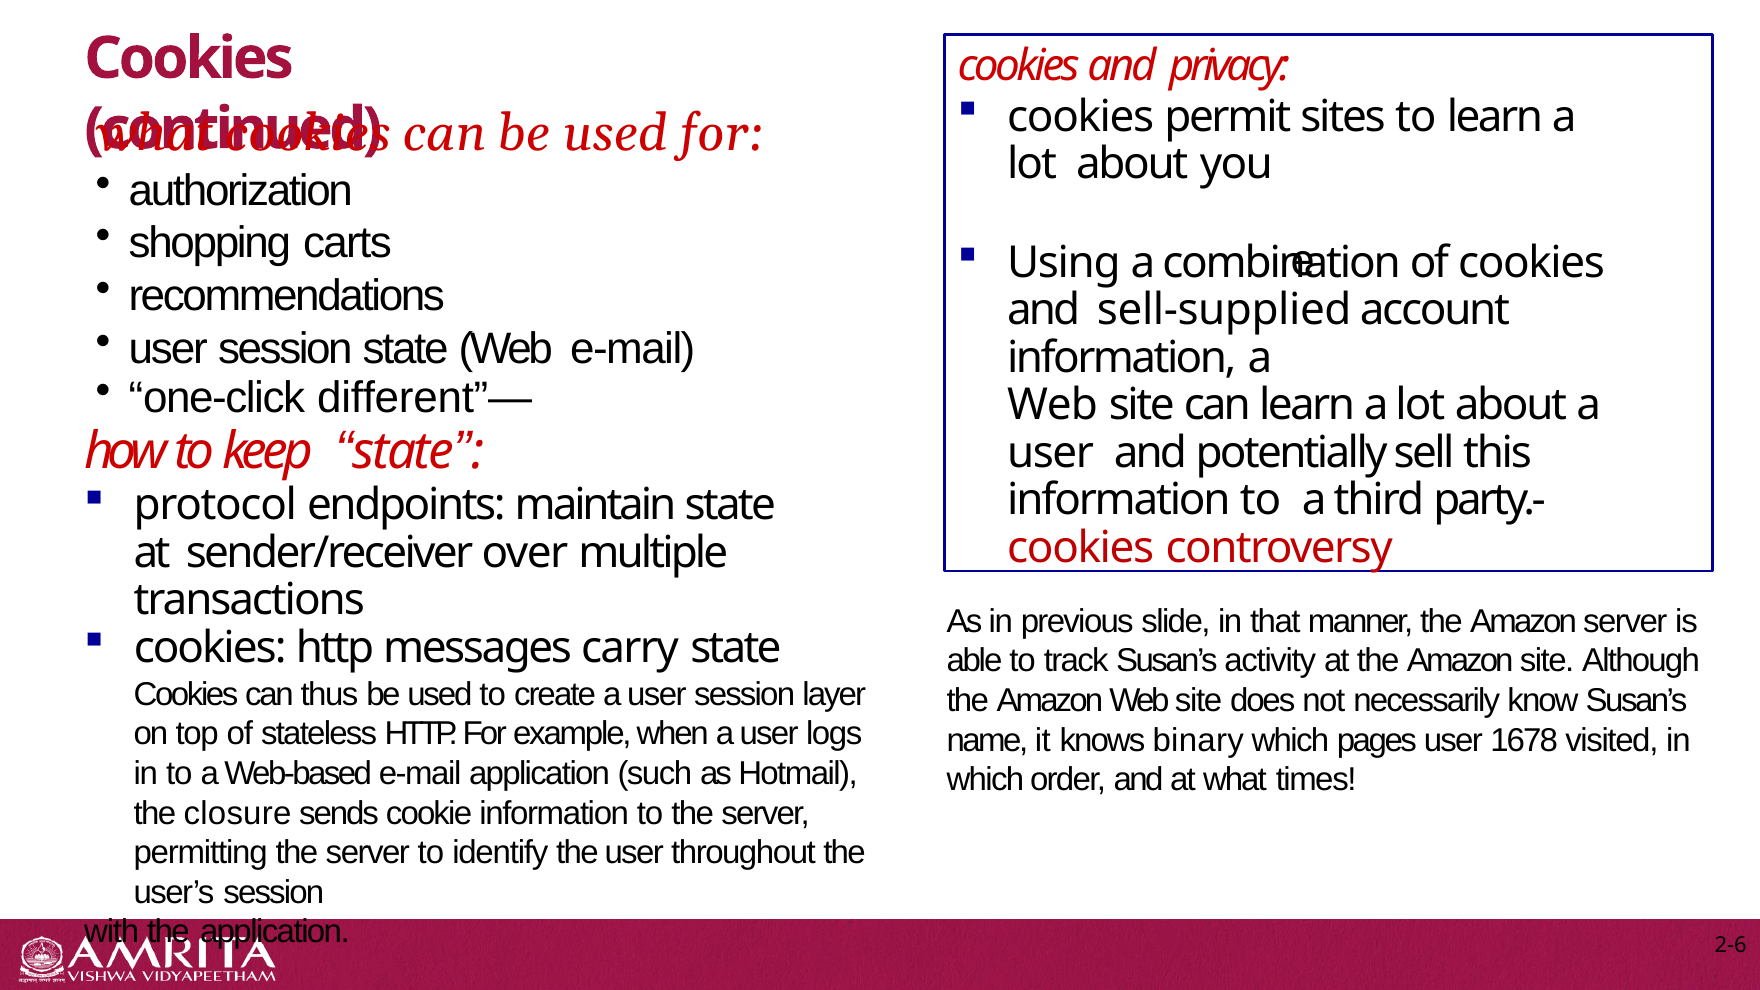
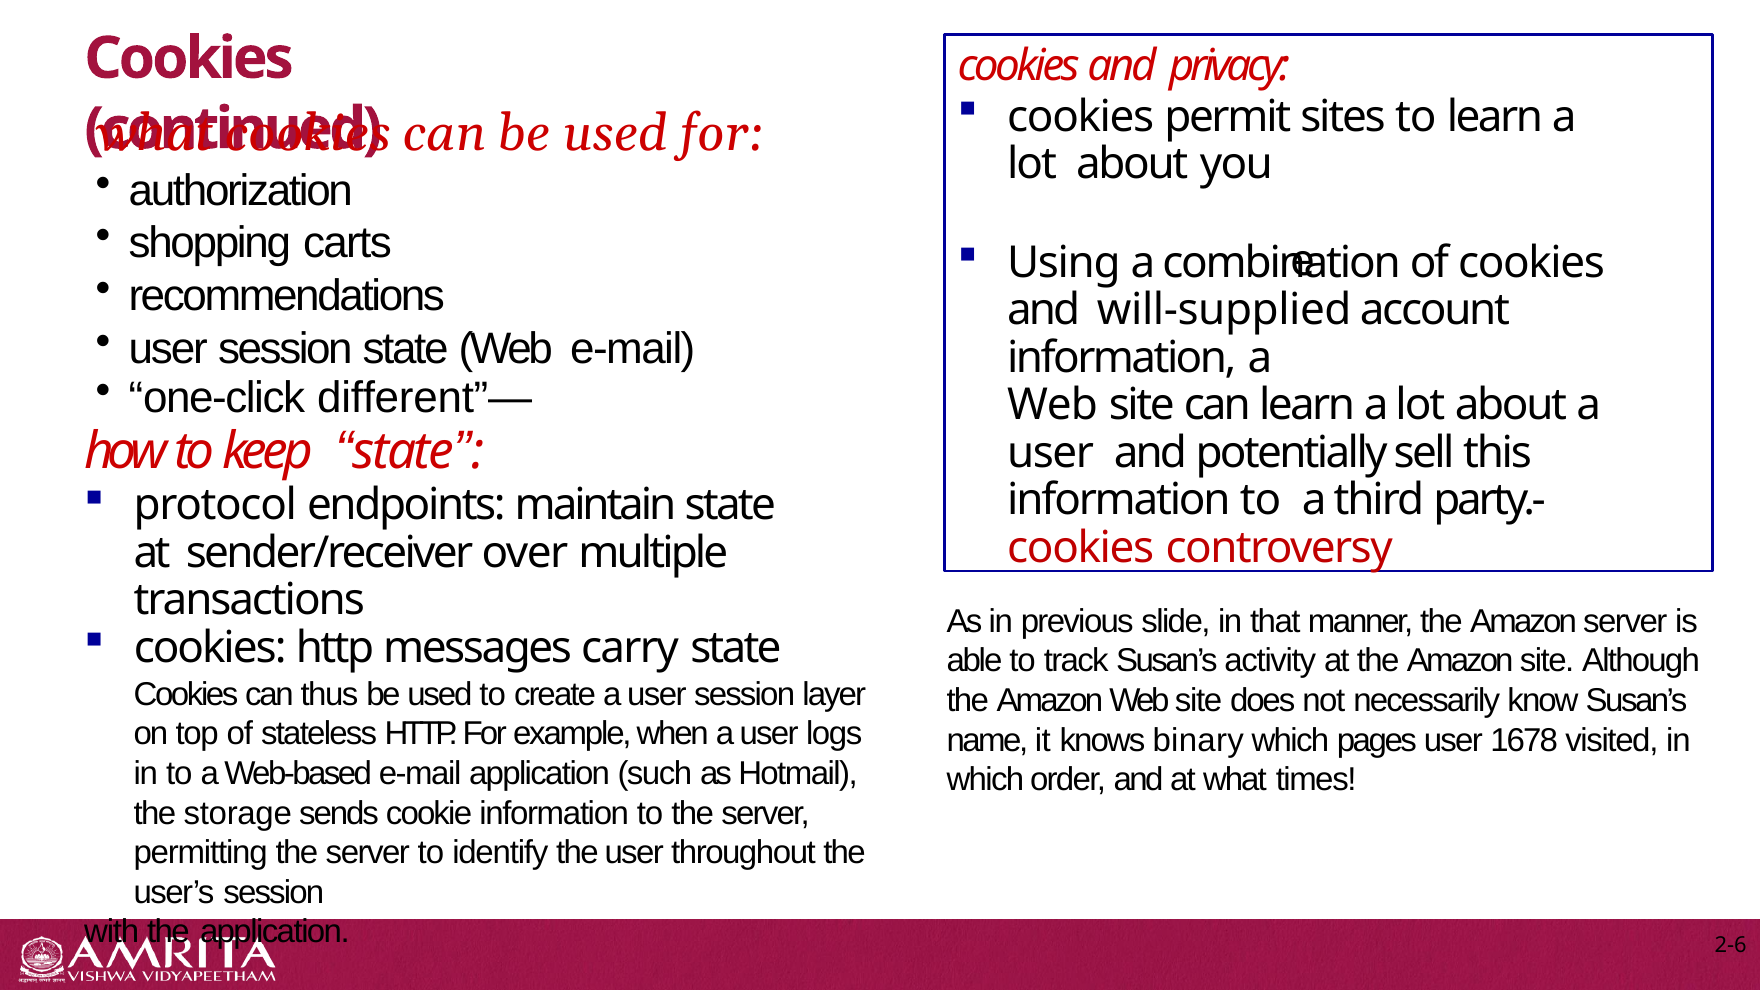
sell-supplied: sell-supplied -> will-supplied (1224, 310)
closure: closure -> storage (238, 813)
